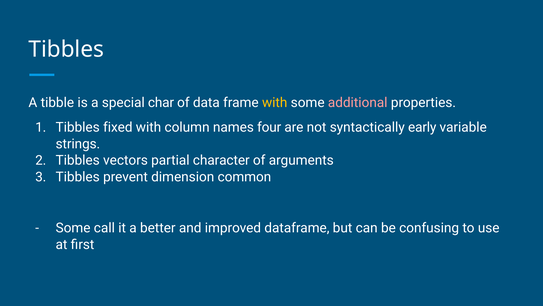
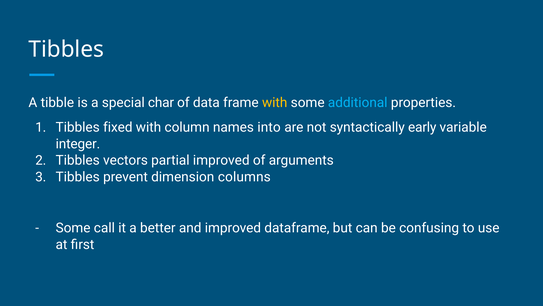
additional colour: pink -> light blue (358, 103)
four: four -> into (269, 127)
strings: strings -> integer (78, 144)
partial character: character -> improved (221, 160)
common: common -> columns (244, 177)
